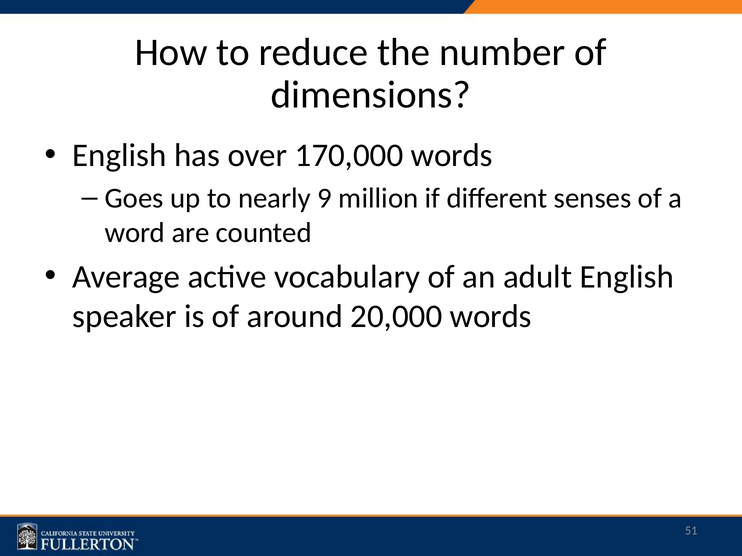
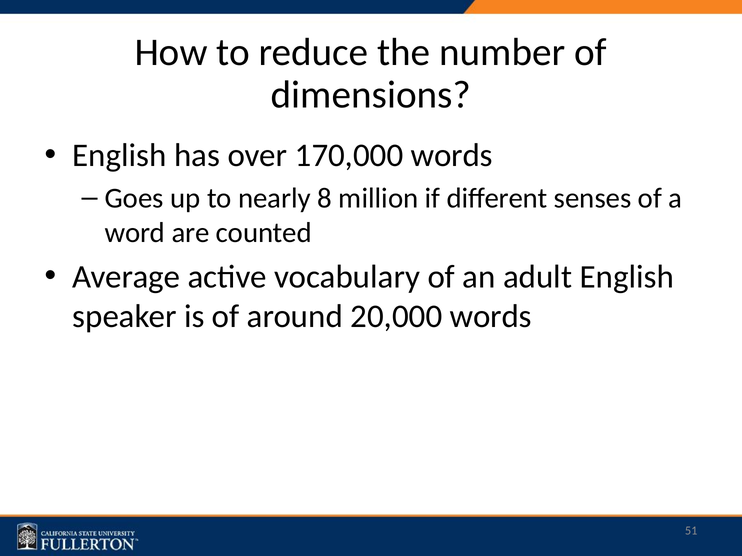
9: 9 -> 8 (325, 198)
